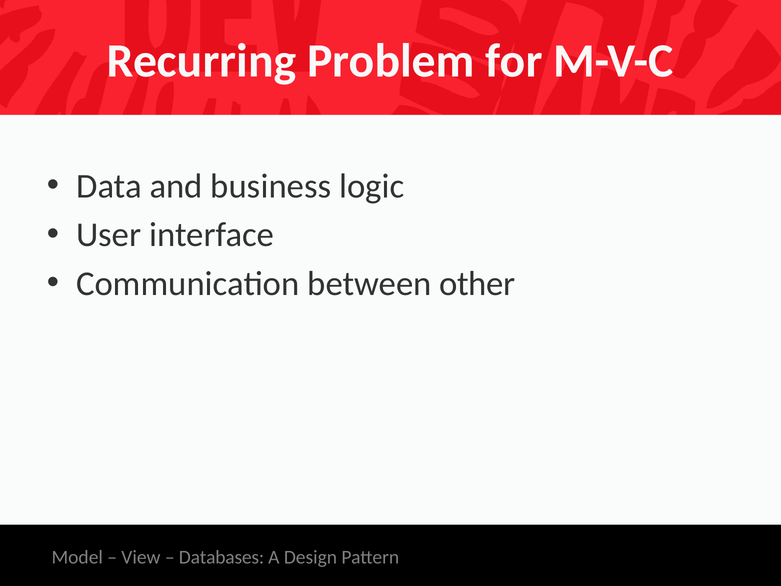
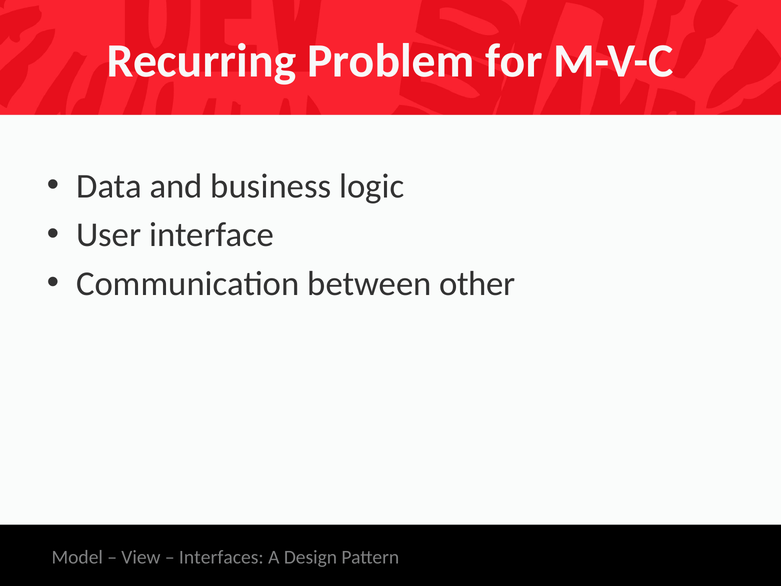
Databases: Databases -> Interfaces (221, 557)
